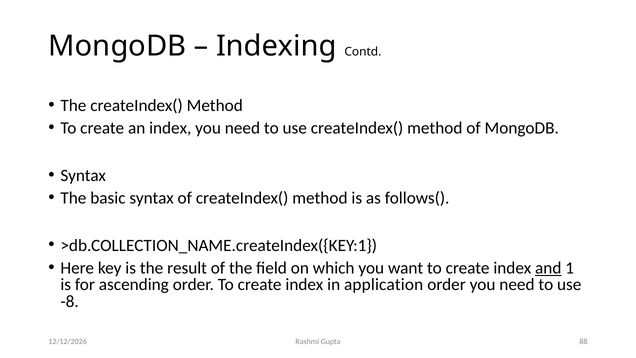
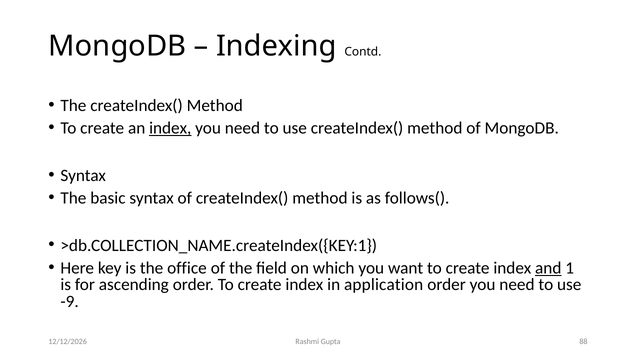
index underline: none -> present (170, 128)
result: result -> office (187, 268)
-8: -8 -> -9 (70, 301)
